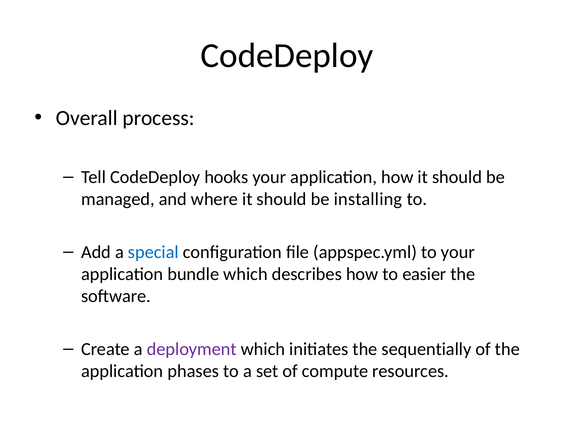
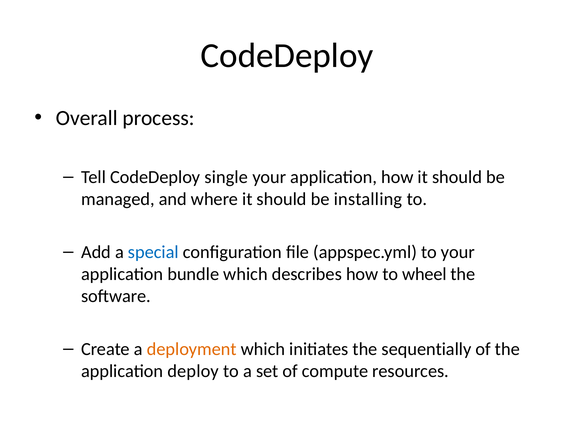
hooks: hooks -> single (226, 177)
easier: easier -> wheel (424, 274)
deployment colour: purple -> orange (192, 349)
phases: phases -> deploy (193, 371)
